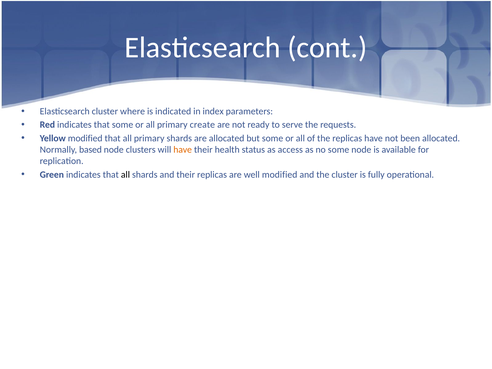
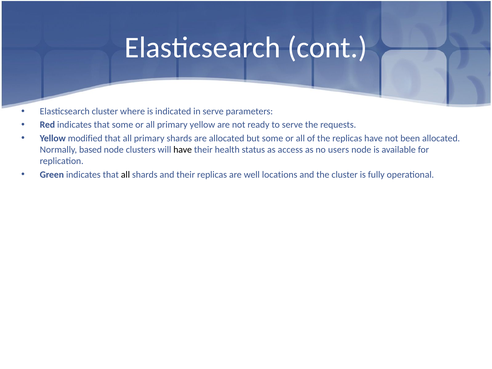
in index: index -> serve (213, 111)
primary create: create -> yellow (202, 125)
have colour: orange -> black (183, 150)
no some: some -> users (339, 150)
well modified: modified -> locations (280, 175)
